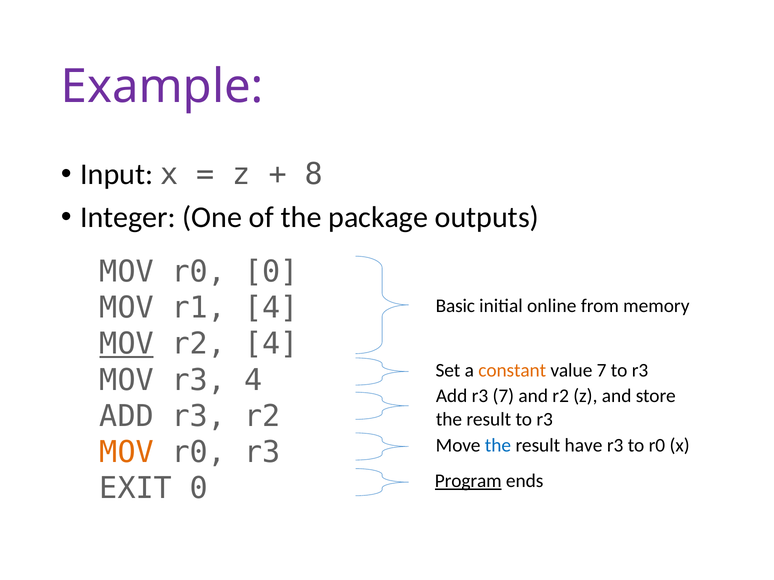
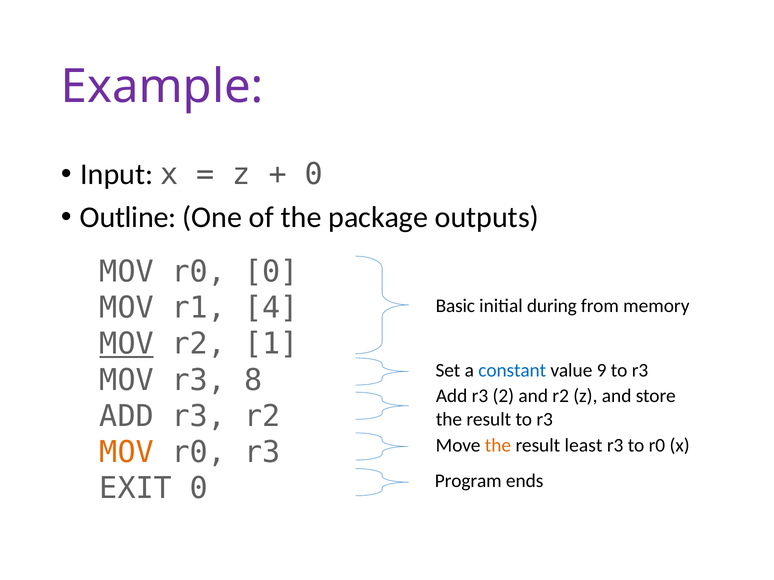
8: 8 -> 0 (314, 174)
Integer: Integer -> Outline (128, 218)
online: online -> during (552, 306)
r2 4: 4 -> 1 (271, 344)
constant colour: orange -> blue (512, 371)
value 7: 7 -> 9 (602, 371)
r3 4: 4 -> 8 (253, 380)
r3 7: 7 -> 2 (503, 396)
the colour: blue -> orange (498, 446)
have: have -> least (584, 446)
Program underline: present -> none (468, 481)
